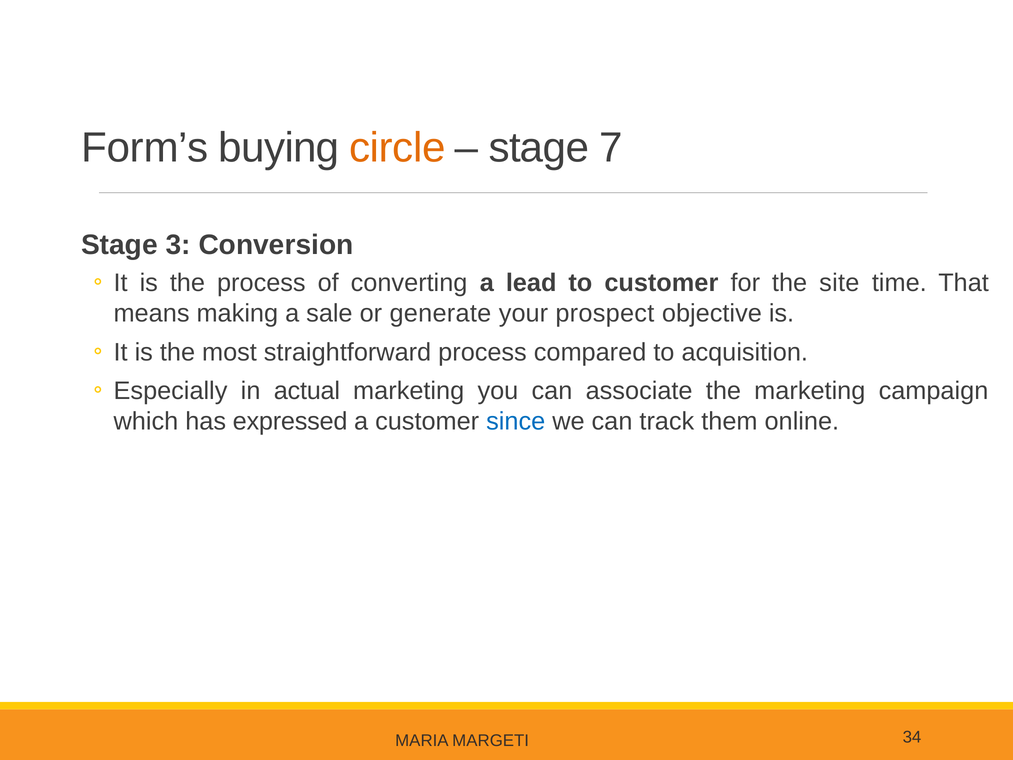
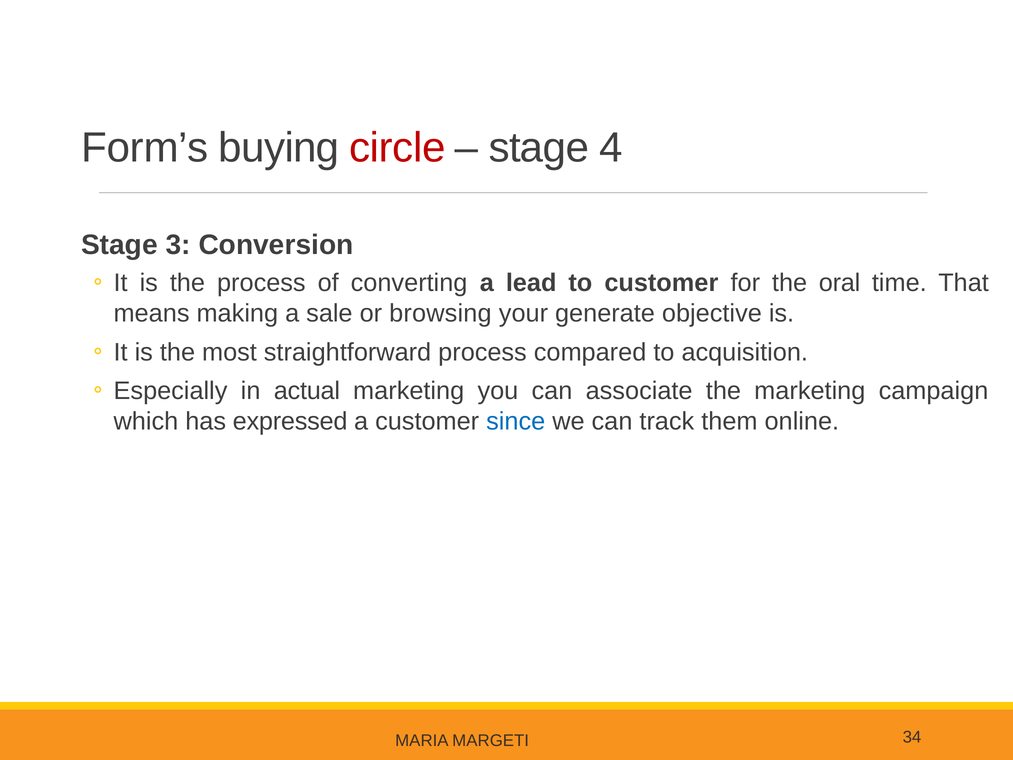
circle colour: orange -> red (397, 148)
7: 7 -> 4 (611, 148)
site: site -> oral (840, 283)
generate: generate -> browsing (440, 313)
prospect: prospect -> generate (605, 313)
